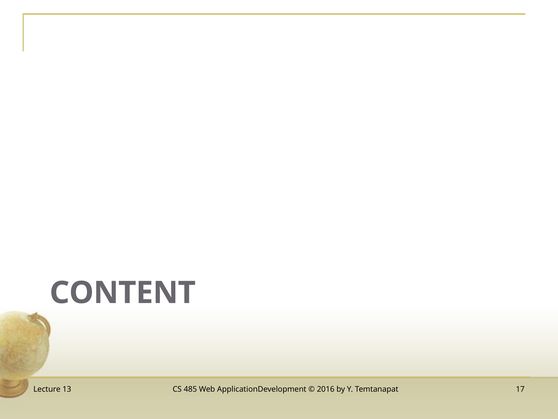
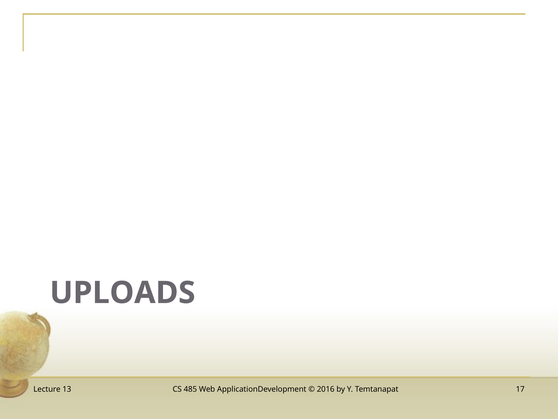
CONTENT: CONTENT -> UPLOADS (123, 292)
